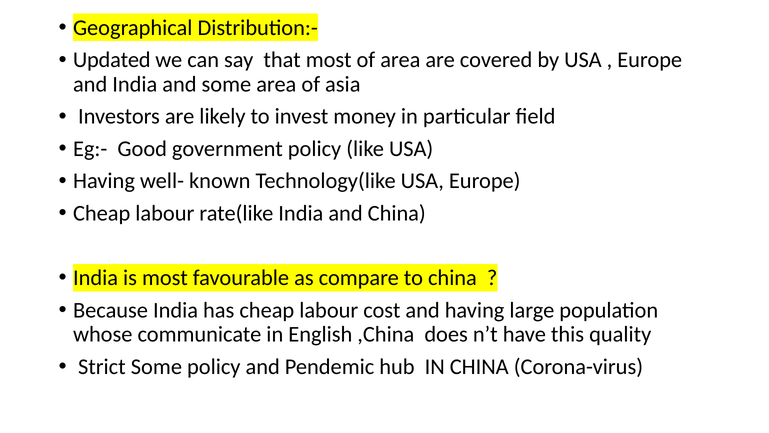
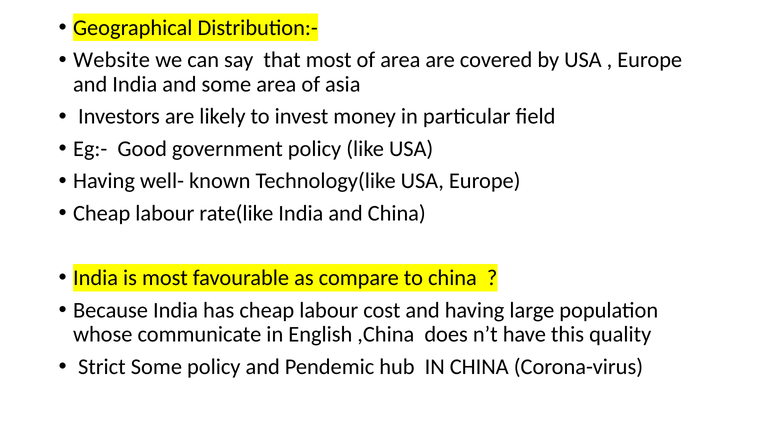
Updated: Updated -> Website (112, 60)
